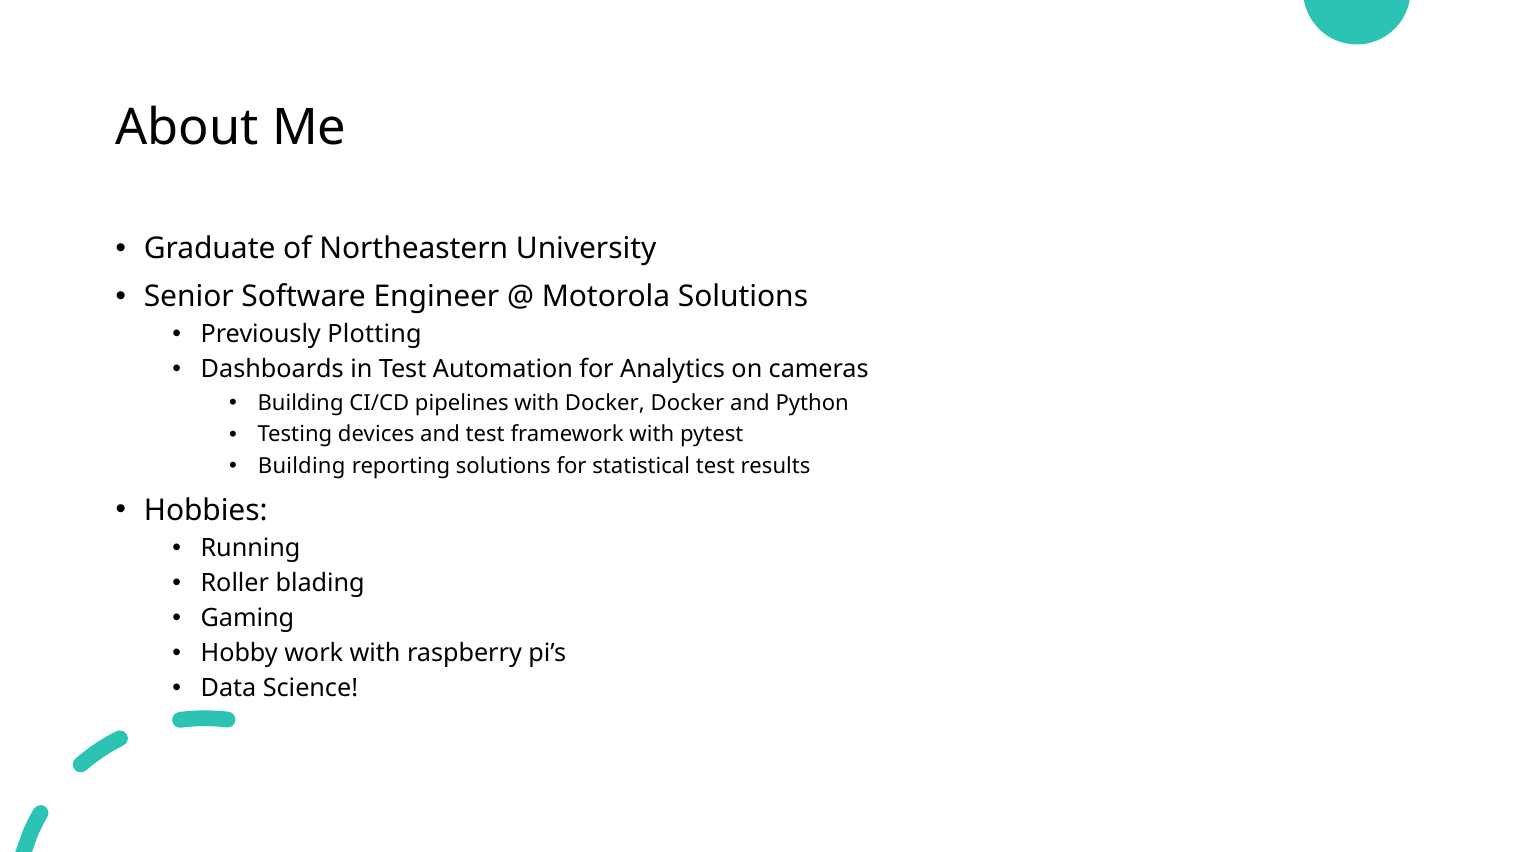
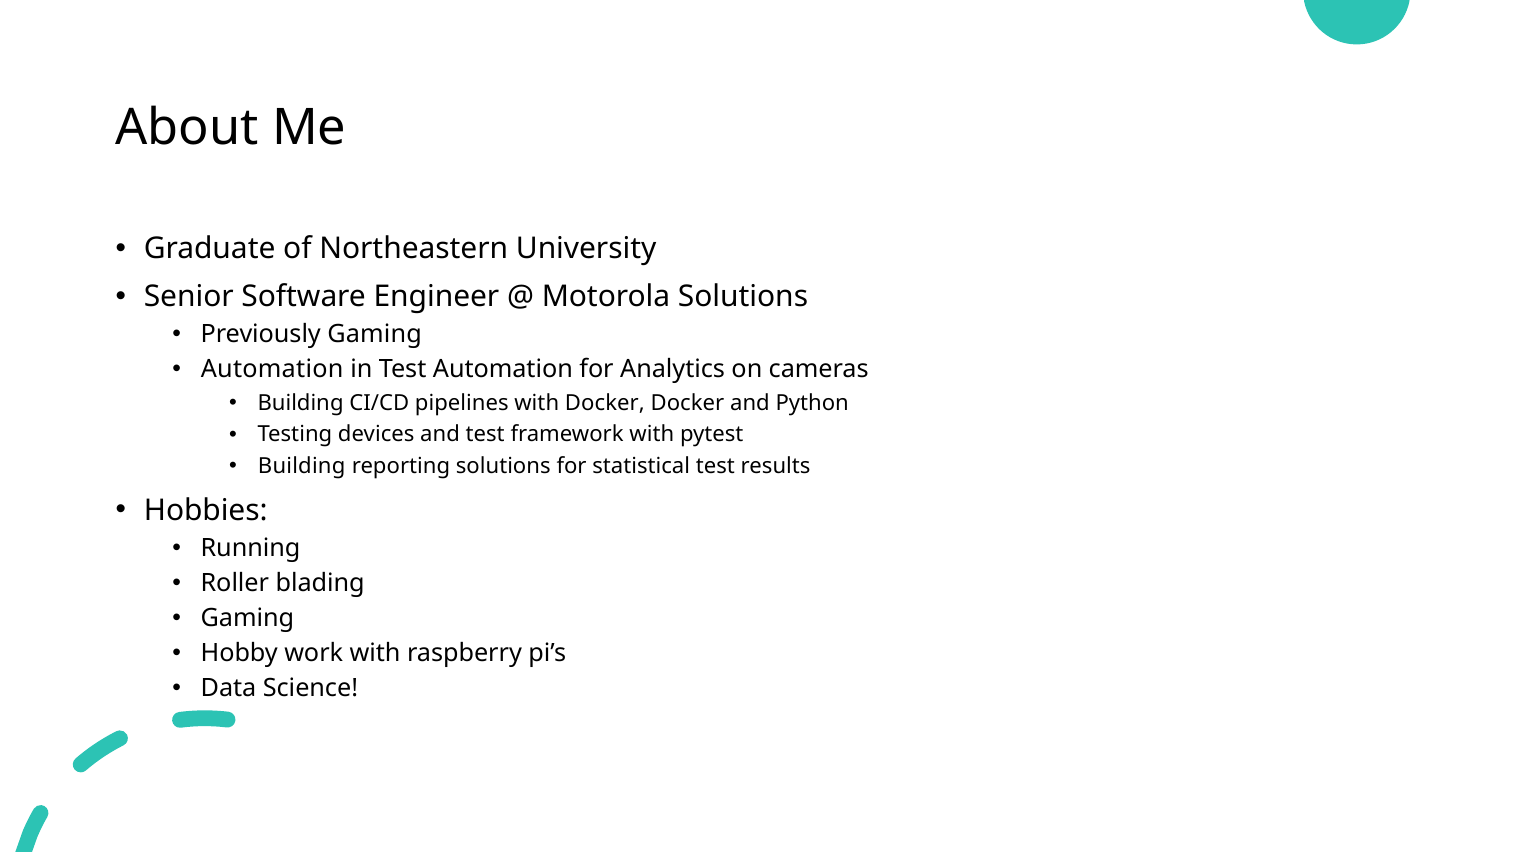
Previously Plotting: Plotting -> Gaming (375, 334)
Dashboards: Dashboards -> Automation (272, 370)
